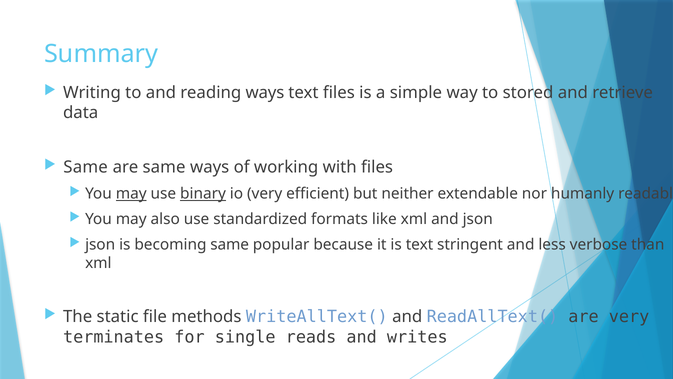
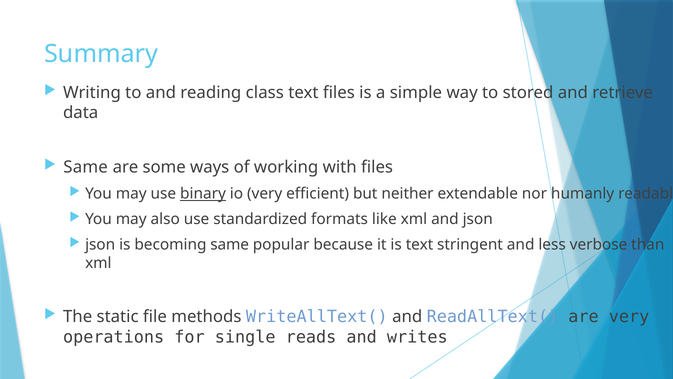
reading ways: ways -> class (265, 93)
are same: same -> some (164, 167)
may underline: present -> none (131, 193)
terminates: terminates -> operations (114, 337)
